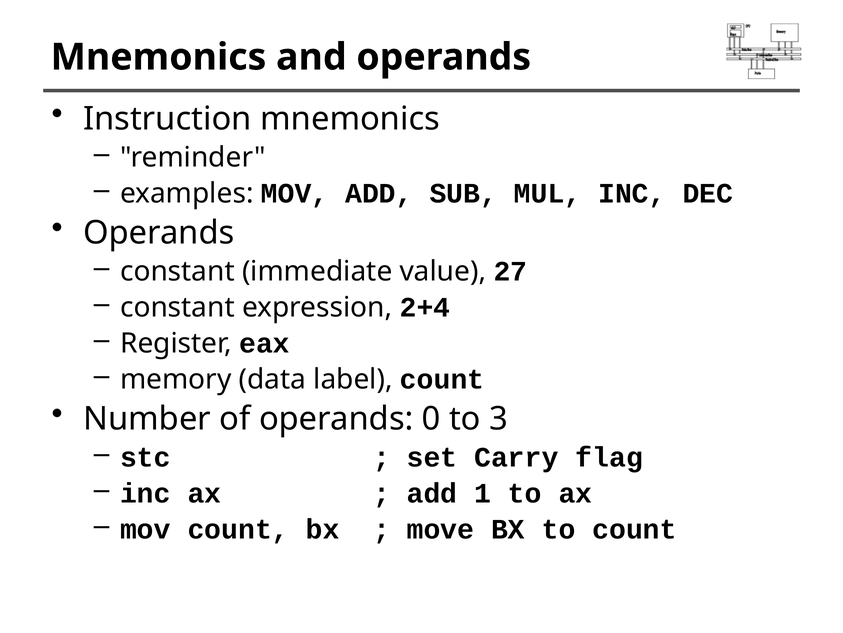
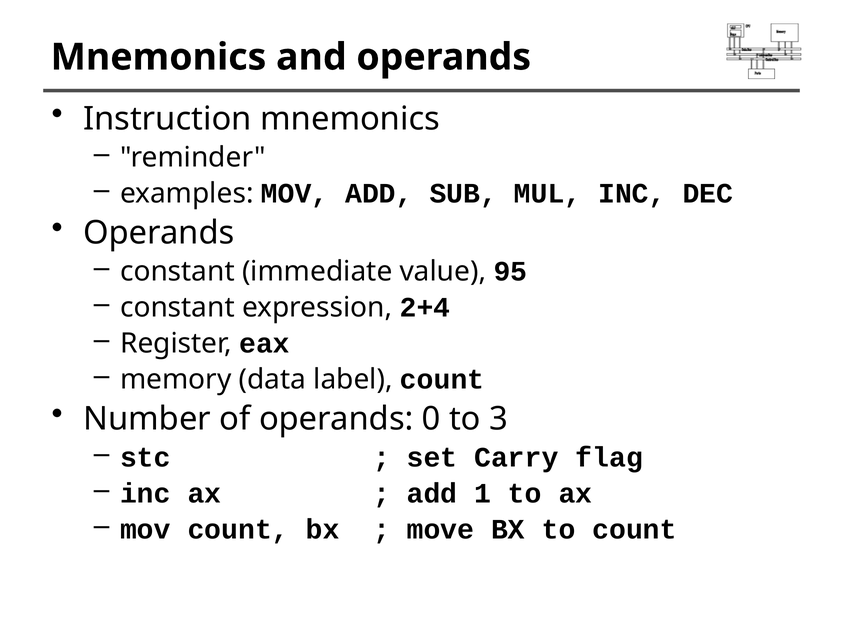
27: 27 -> 95 (510, 271)
